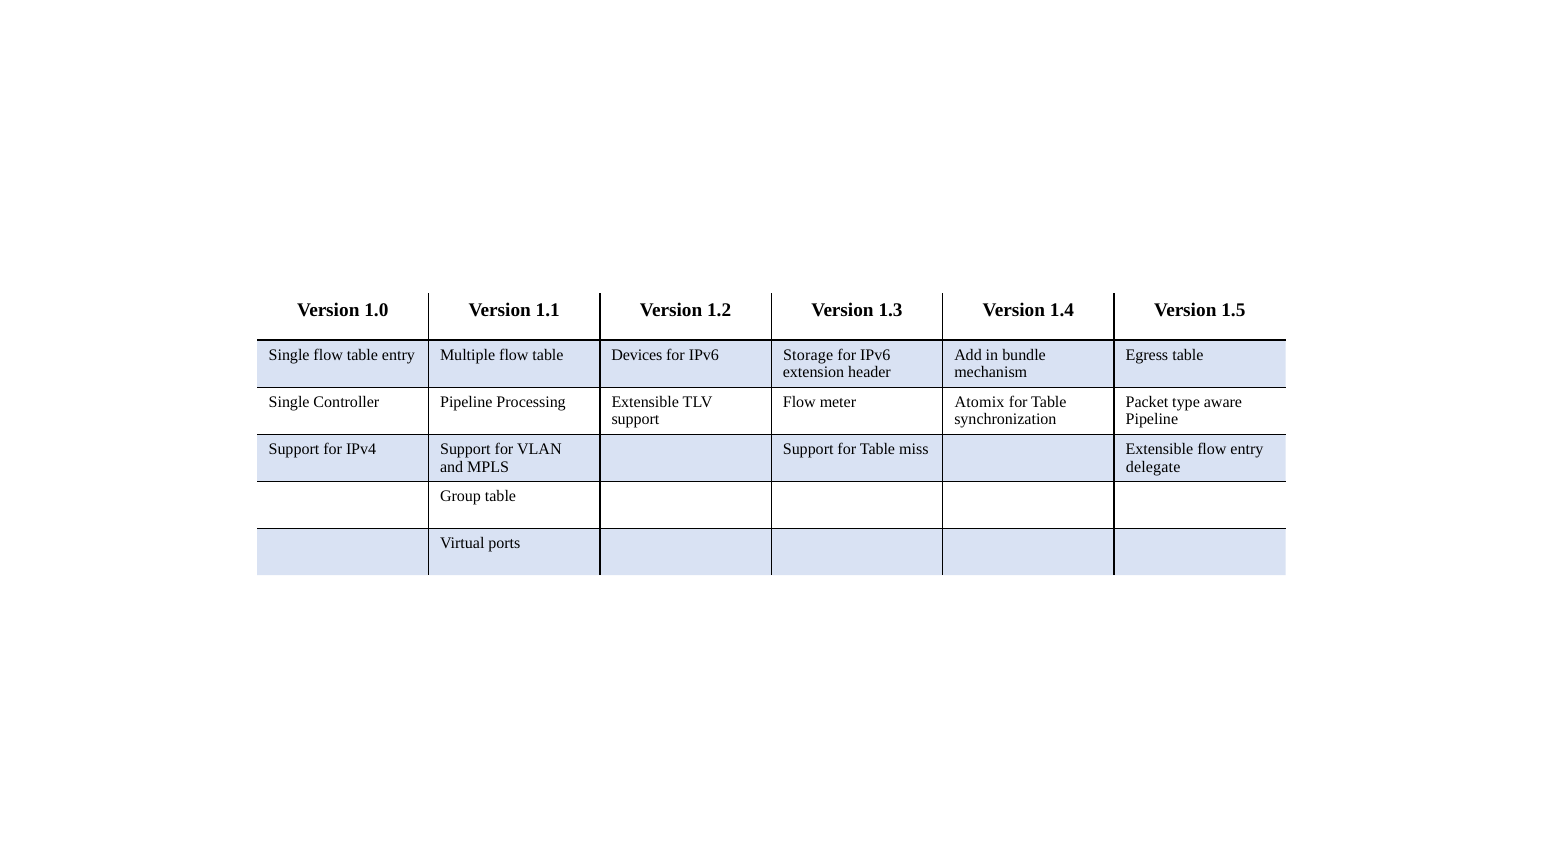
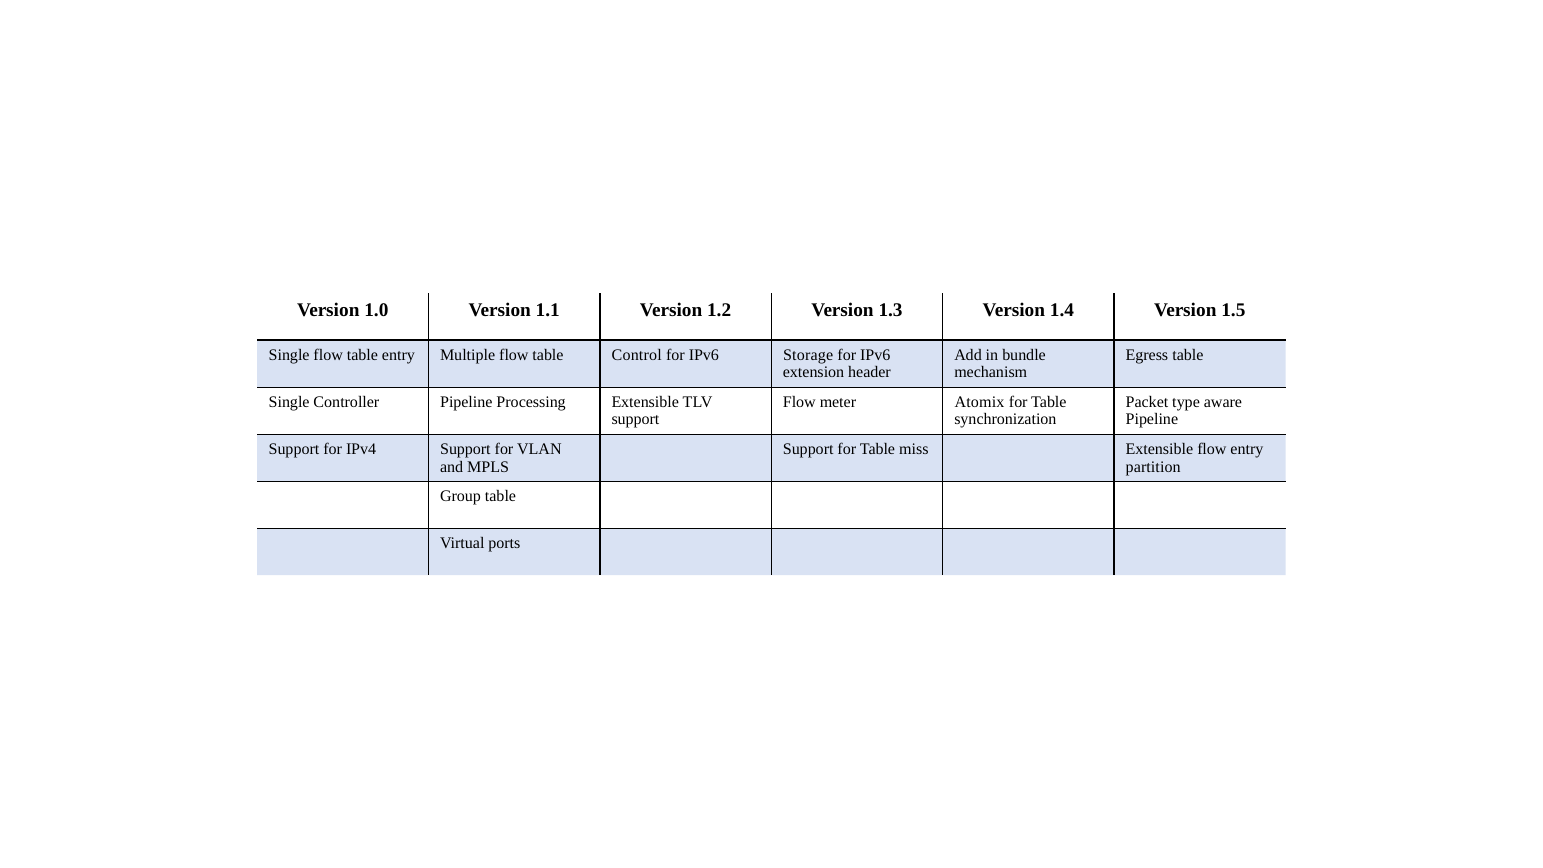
Devices: Devices -> Control (637, 355)
delegate: delegate -> partition (1153, 467)
